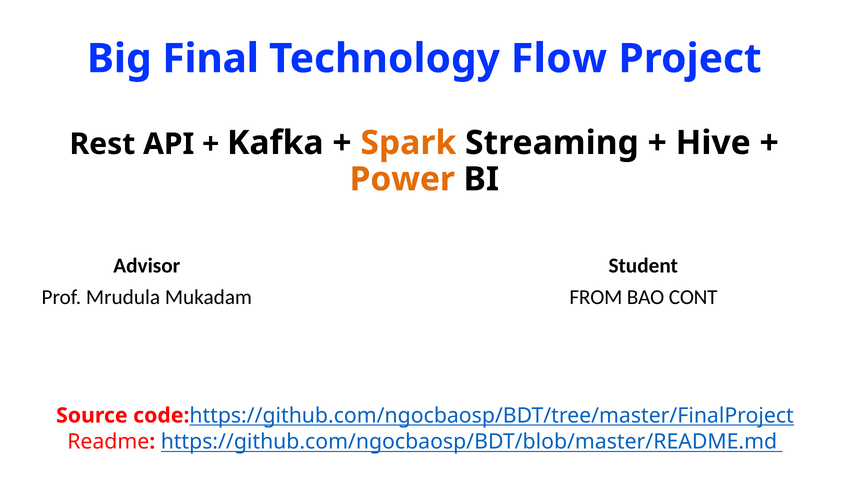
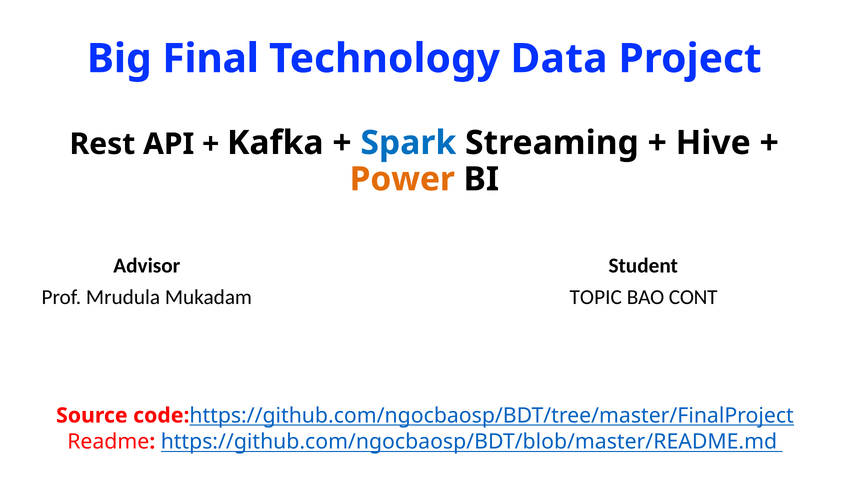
Flow: Flow -> Data (559, 59)
Spark colour: orange -> blue (408, 143)
FROM: FROM -> TOPIC (596, 297)
